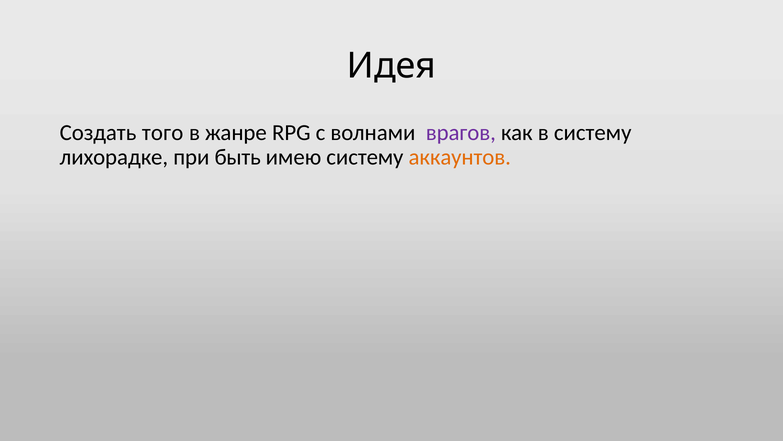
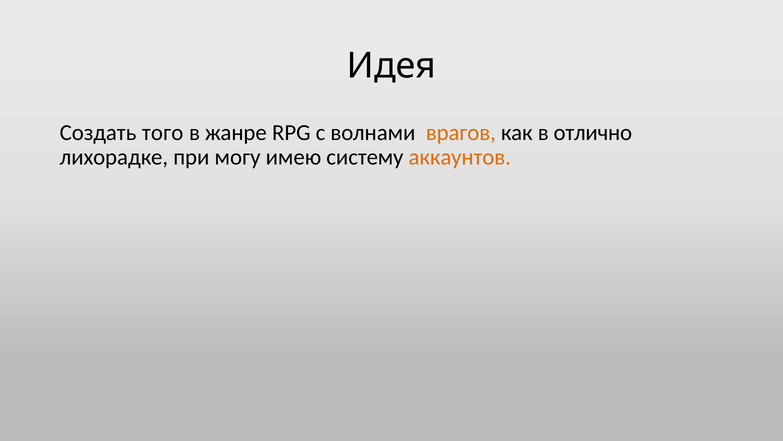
врагов colour: purple -> orange (461, 132)
в систему: систему -> отлично (593, 132)
быть: быть -> могу (238, 157)
